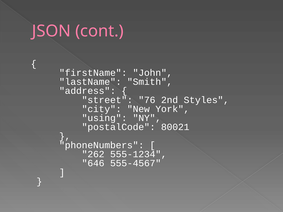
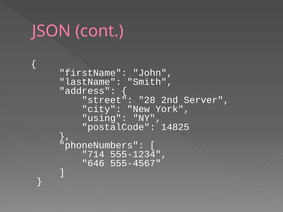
76: 76 -> 28 (147, 100)
Styles: Styles -> Server (206, 100)
80021: 80021 -> 14825 (175, 127)
262: 262 -> 714 (93, 154)
